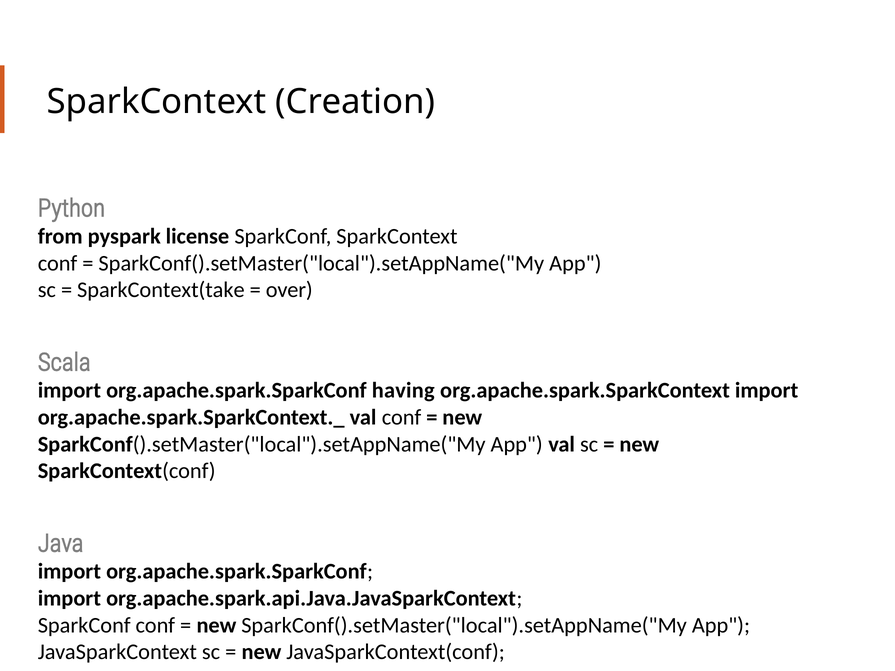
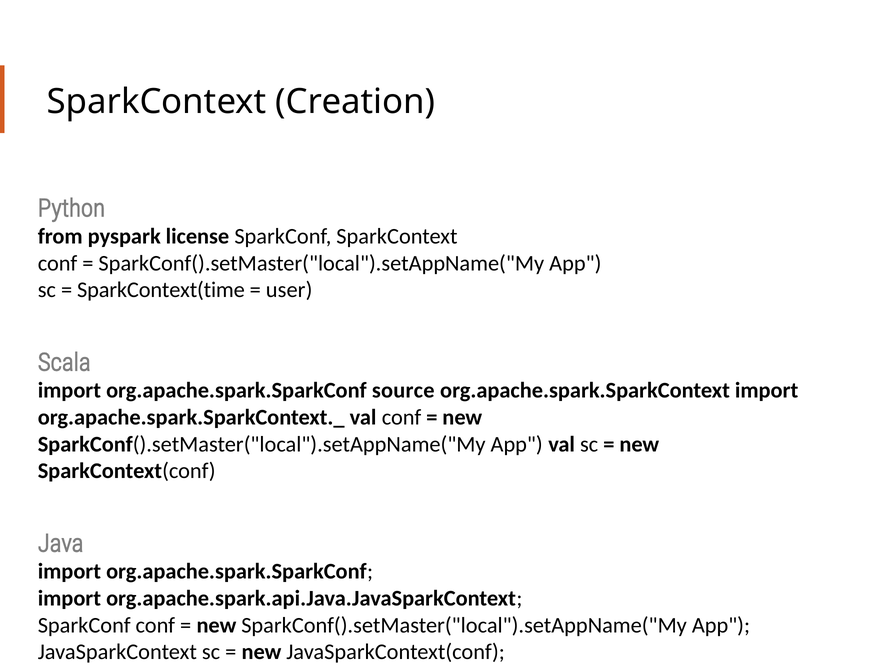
SparkContext(take: SparkContext(take -> SparkContext(time (161, 290)
over: over -> user (289, 290)
having: having -> source (403, 391)
